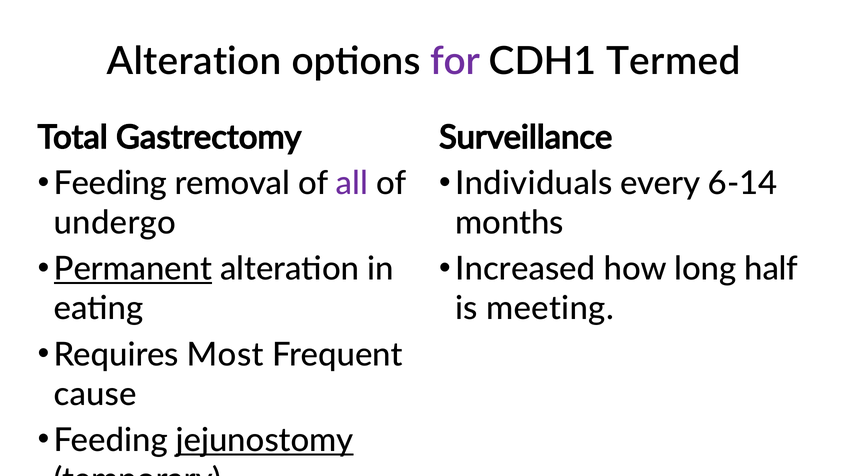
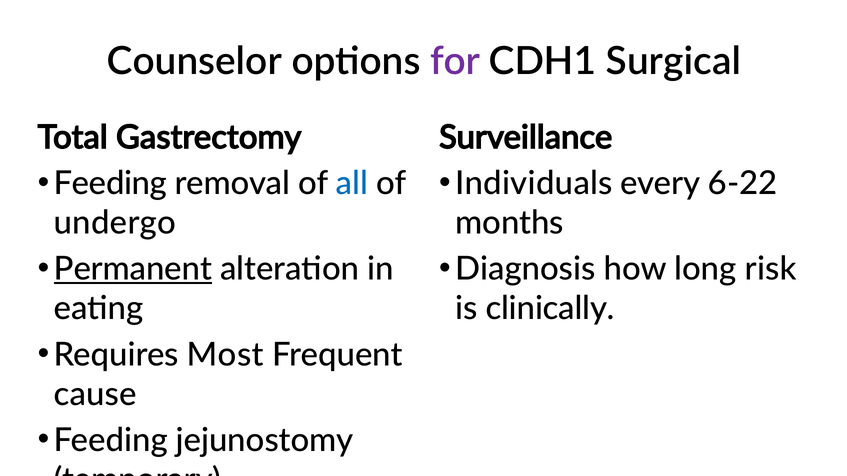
Alteration: Alteration -> Counselor (194, 61)
Termed: Termed -> Surgical (674, 61)
all colour: purple -> blue (352, 184)
6-14: 6-14 -> 6-22 (743, 184)
Increased: Increased -> Diagnosis (525, 269)
half: half -> risk (771, 269)
meeting: meeting -> clinically (550, 309)
jejunostomy underline: present -> none (265, 441)
